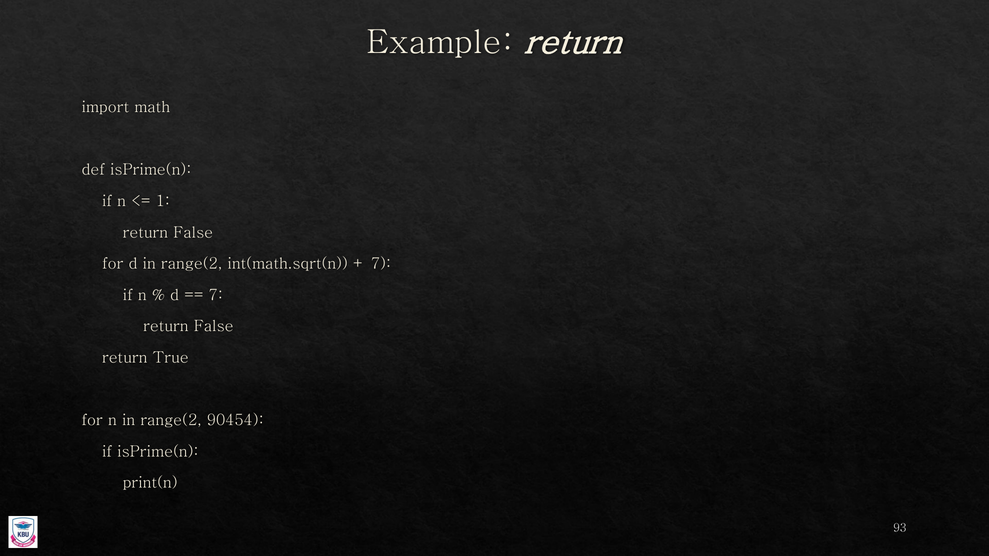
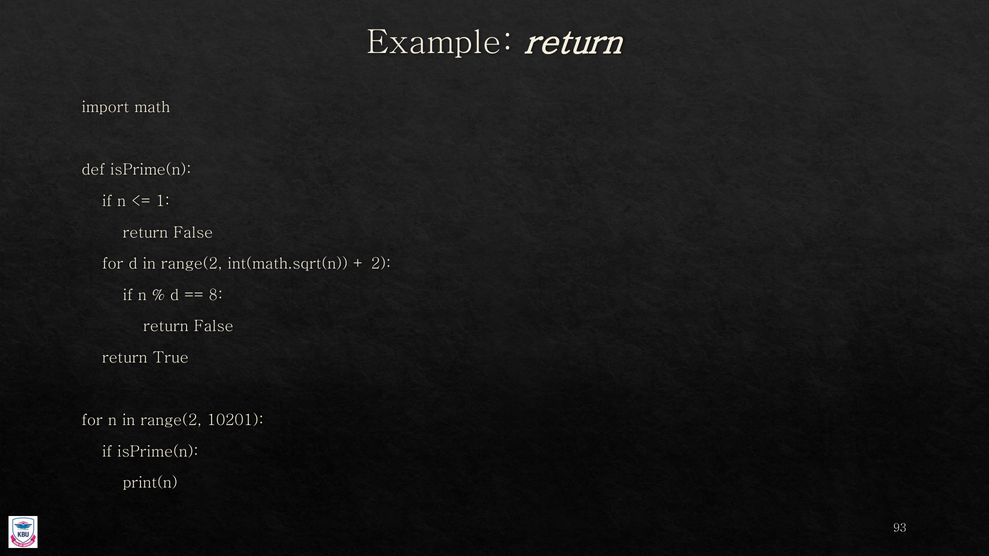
7: 7 -> 2 (381, 264)
7: 7 -> 8 (216, 295)
90454: 90454 -> 10201 (235, 420)
